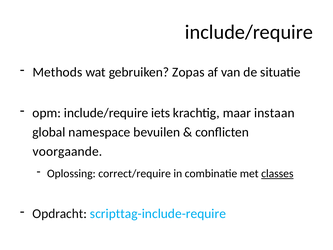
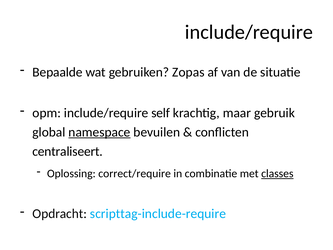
Methods: Methods -> Bepaalde (58, 72)
iets: iets -> self (161, 113)
instaan: instaan -> gebruik (274, 113)
namespace underline: none -> present (99, 132)
voorgaande: voorgaande -> centraliseert (68, 151)
